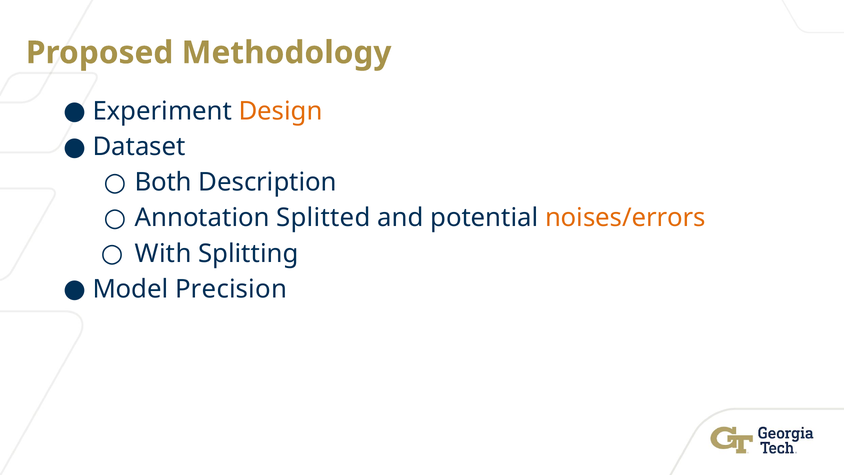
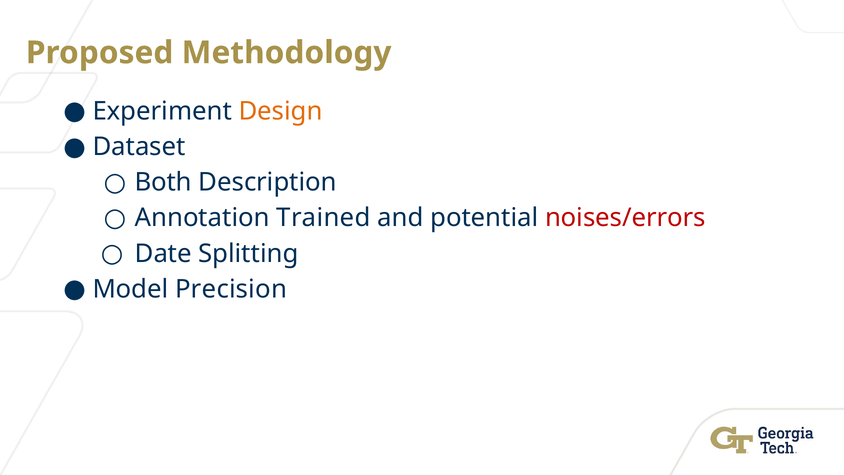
Splitted: Splitted -> Trained (323, 218)
noises/errors colour: orange -> red (625, 218)
With: With -> Date (163, 253)
